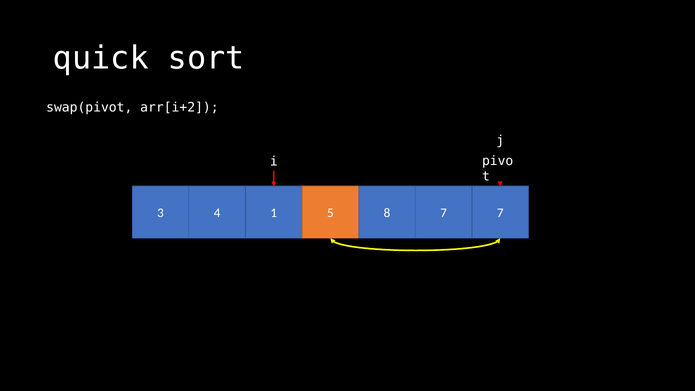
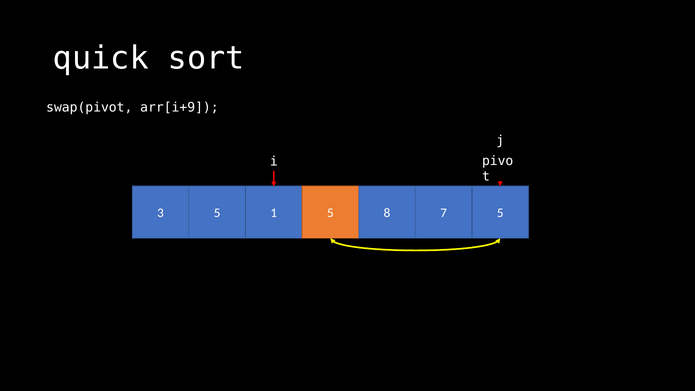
arr[i+2: arr[i+2 -> arr[i+9 (179, 108)
3 4: 4 -> 5 (217, 213)
7 7: 7 -> 5 (500, 213)
